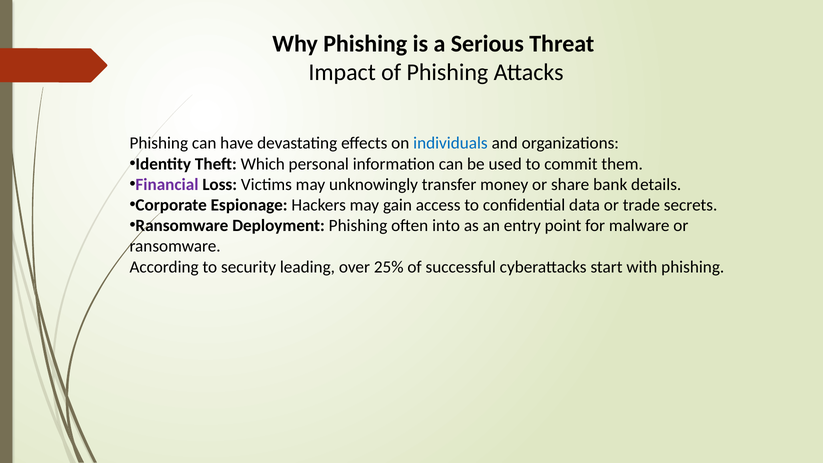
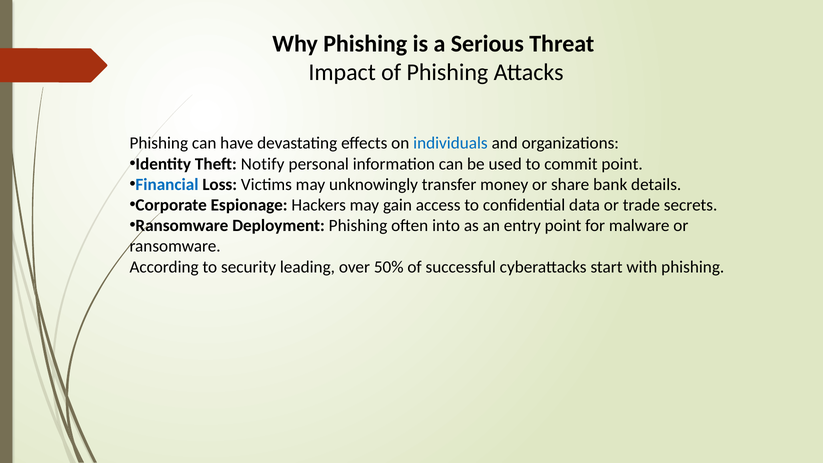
Which: Which -> Notify (263, 164)
commit them: them -> point (622, 164)
Financial colour: purple -> blue (167, 184)
25%: 25% -> 50% (389, 267)
